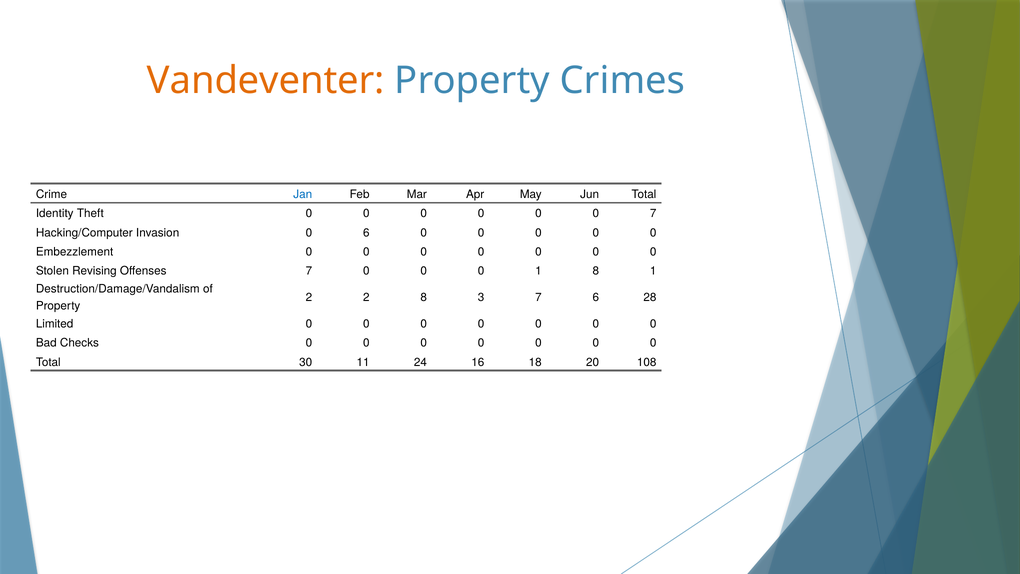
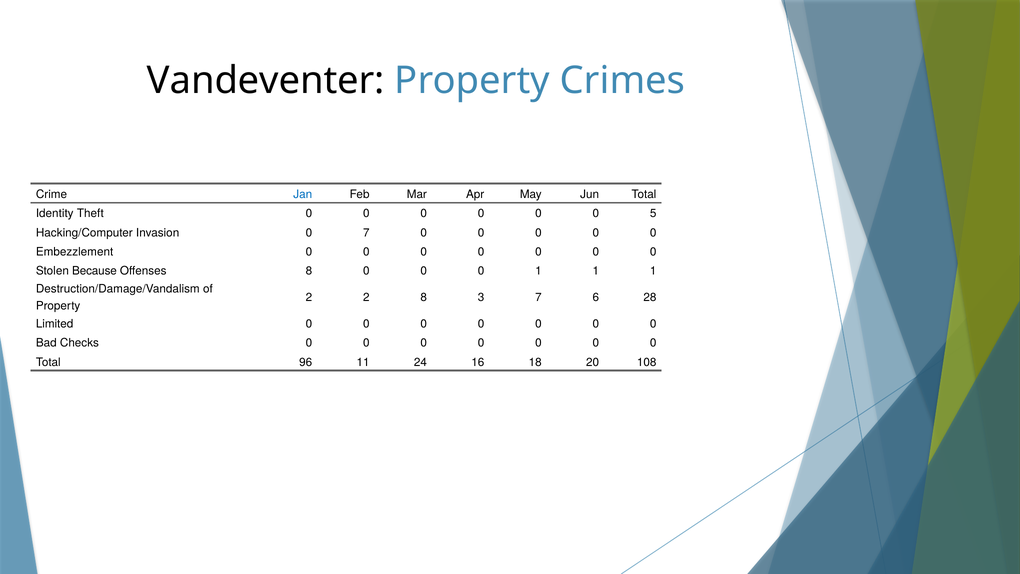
Vandeventer colour: orange -> black (266, 80)
0 7: 7 -> 5 (653, 214)
0 6: 6 -> 7 (366, 233)
Revising: Revising -> Because (94, 271)
Offenses 7: 7 -> 8 (309, 271)
0 1 8: 8 -> 1 (596, 271)
30: 30 -> 96 (306, 362)
